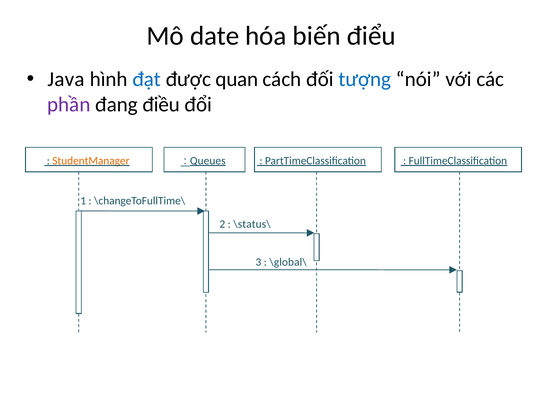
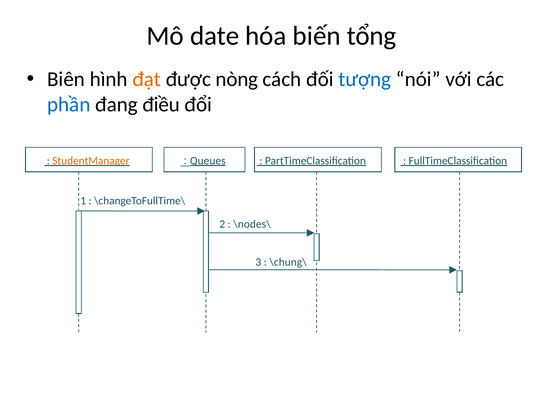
điểu: điểu -> tổng (371, 36)
Java: Java -> Biên (66, 79)
đạt colour: blue -> orange (147, 79)
quan: quan -> nòng (237, 79)
phần colour: purple -> blue (69, 105)
\status\: \status\ -> \nodes\ (252, 224)
\global\: \global\ -> \chung\ (288, 262)
